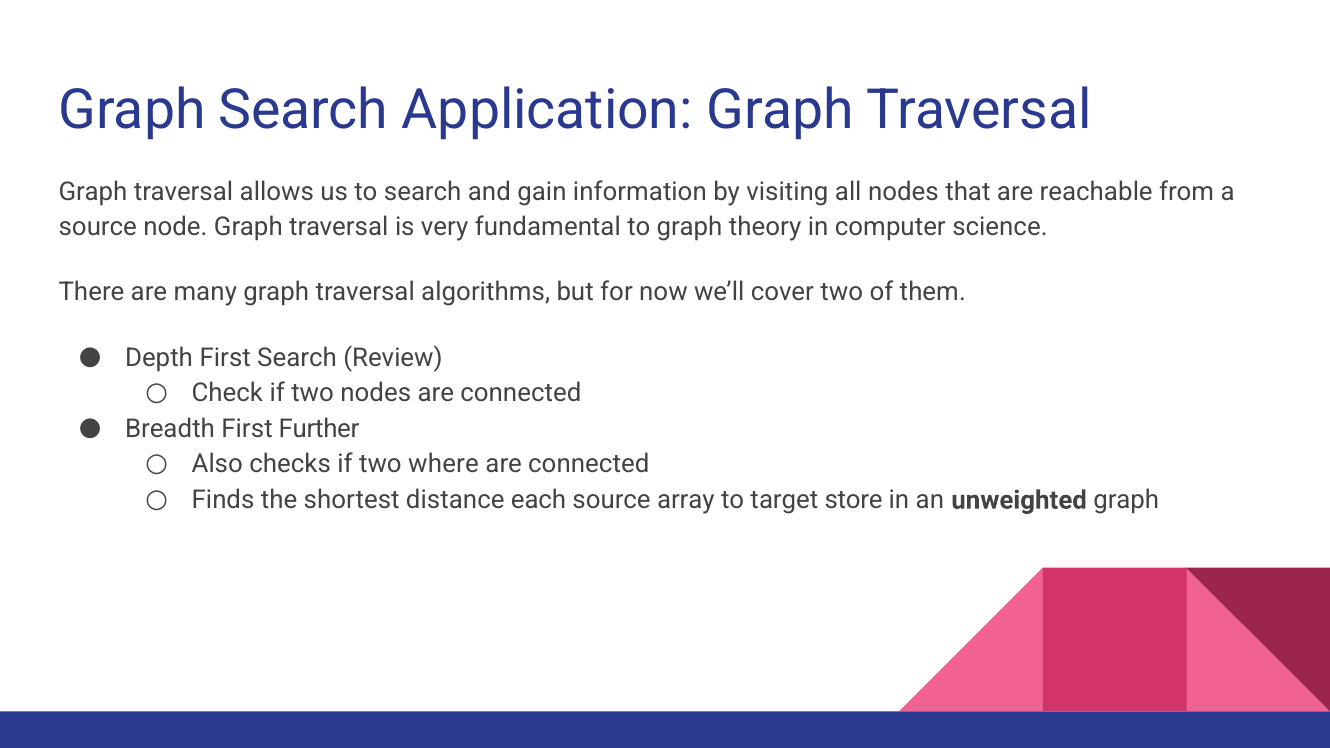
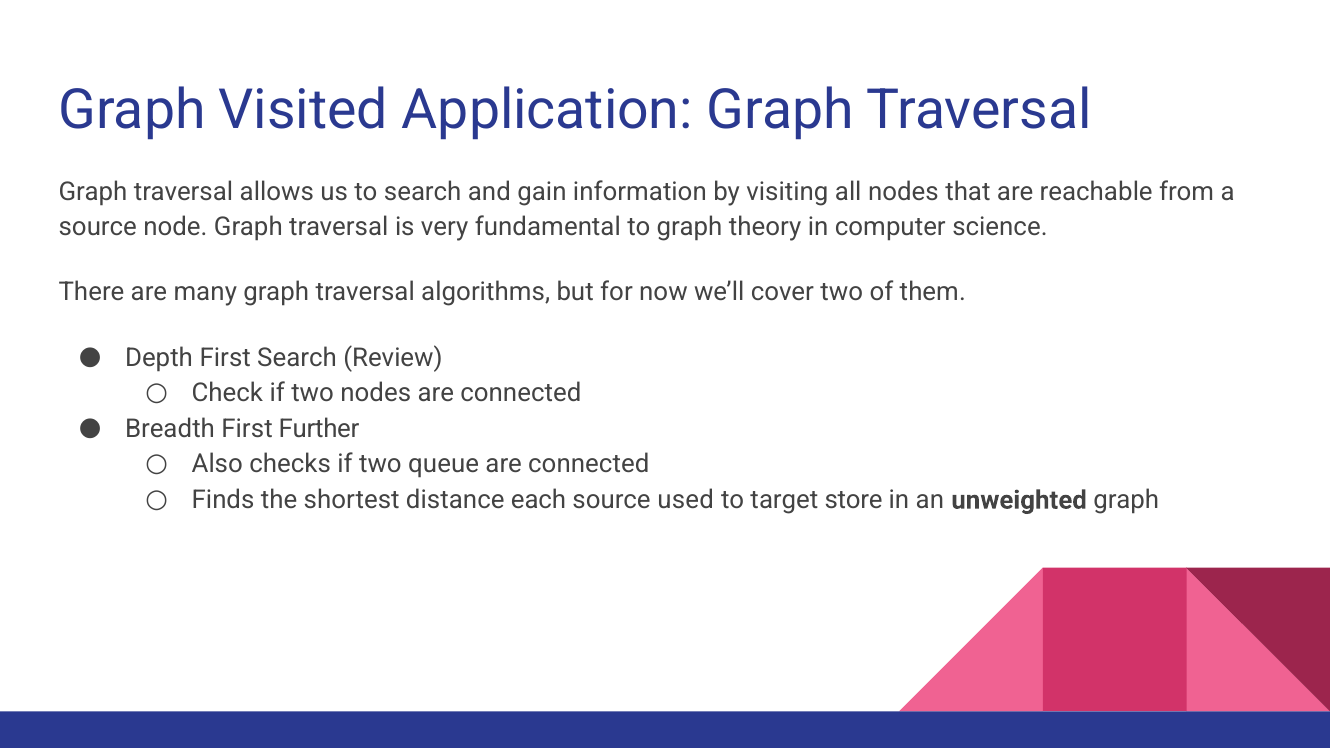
Graph Search: Search -> Visited (303, 110)
where: where -> queue (444, 465)
array: array -> used (686, 500)
